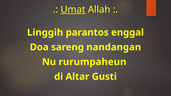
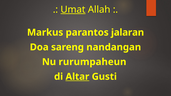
Linggih: Linggih -> Markus (45, 33)
enggal: enggal -> jalaran (128, 33)
Altar underline: none -> present (77, 77)
